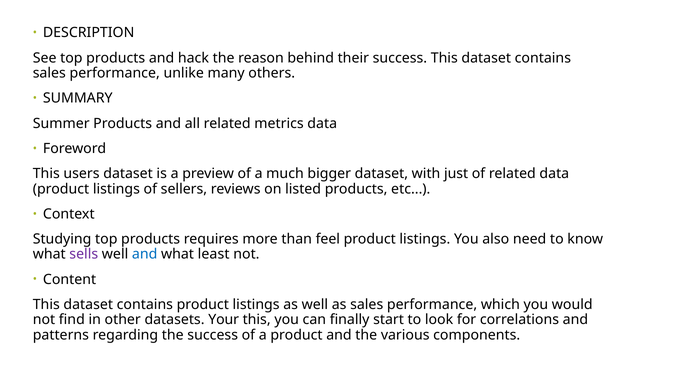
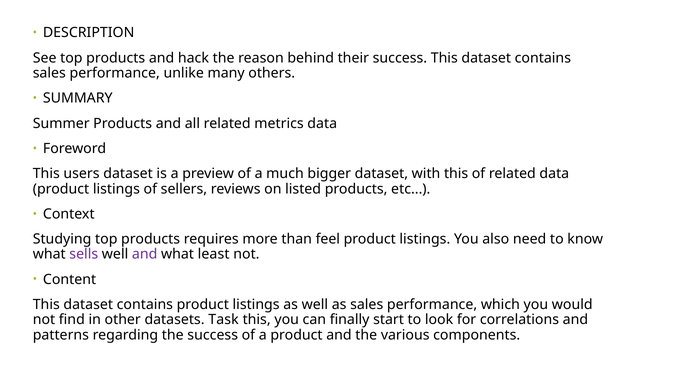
with just: just -> this (456, 174)
and colour: blue -> purple (145, 255)
Your: Your -> Task (224, 320)
